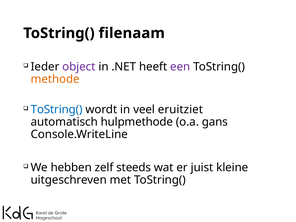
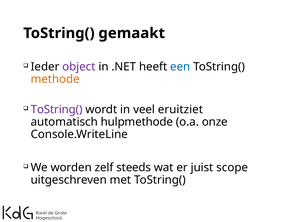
filenaam: filenaam -> gemaakt (132, 33)
een colour: purple -> blue (180, 67)
ToString( colour: blue -> purple (57, 110)
gans: gans -> onze (215, 122)
hebben: hebben -> worden (71, 167)
kleine: kleine -> scope (232, 167)
